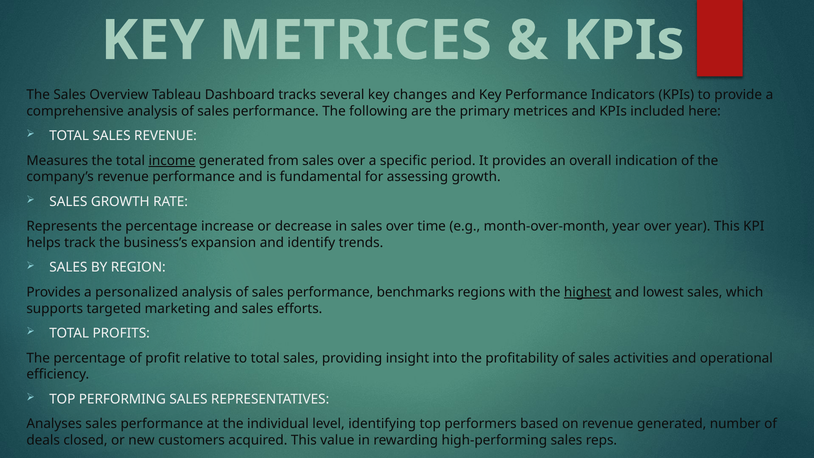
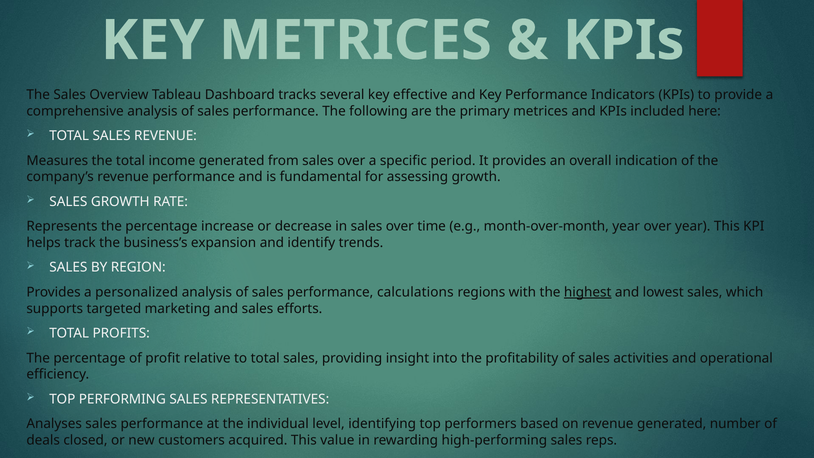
changes: changes -> effective (420, 95)
income underline: present -> none (172, 161)
benchmarks: benchmarks -> calculations (415, 292)
